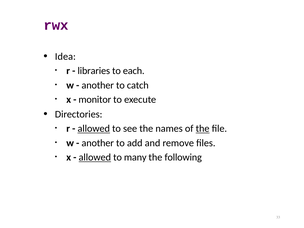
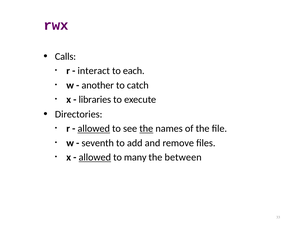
Idea: Idea -> Calls (65, 56)
libraries: libraries -> interact (94, 71)
monitor: monitor -> libraries (95, 100)
the underline: none -> present (146, 129)
the underline: present -> none (203, 129)
another: another -> seventh (98, 143)
following: following -> between (183, 157)
